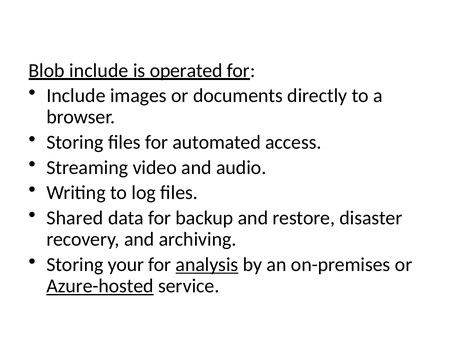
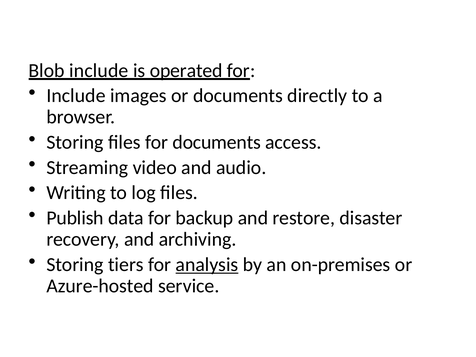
for automated: automated -> documents (217, 142)
Shared: Shared -> Publish (75, 218)
your: your -> tiers (126, 265)
Azure-hosted underline: present -> none (100, 286)
